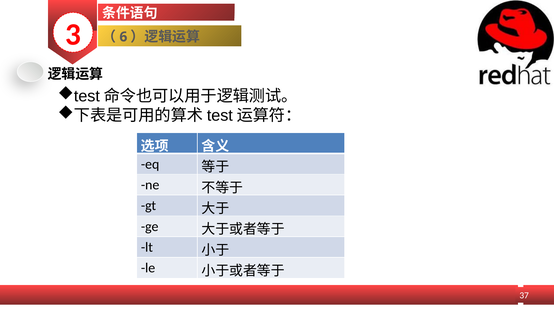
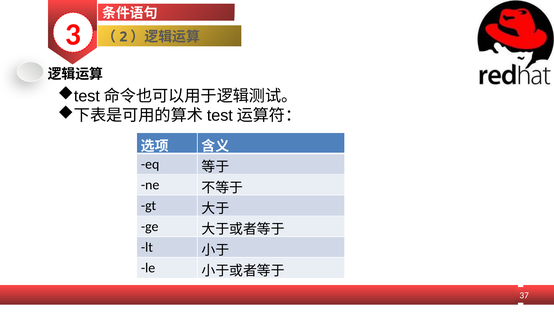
6: 6 -> 2 (123, 37)
